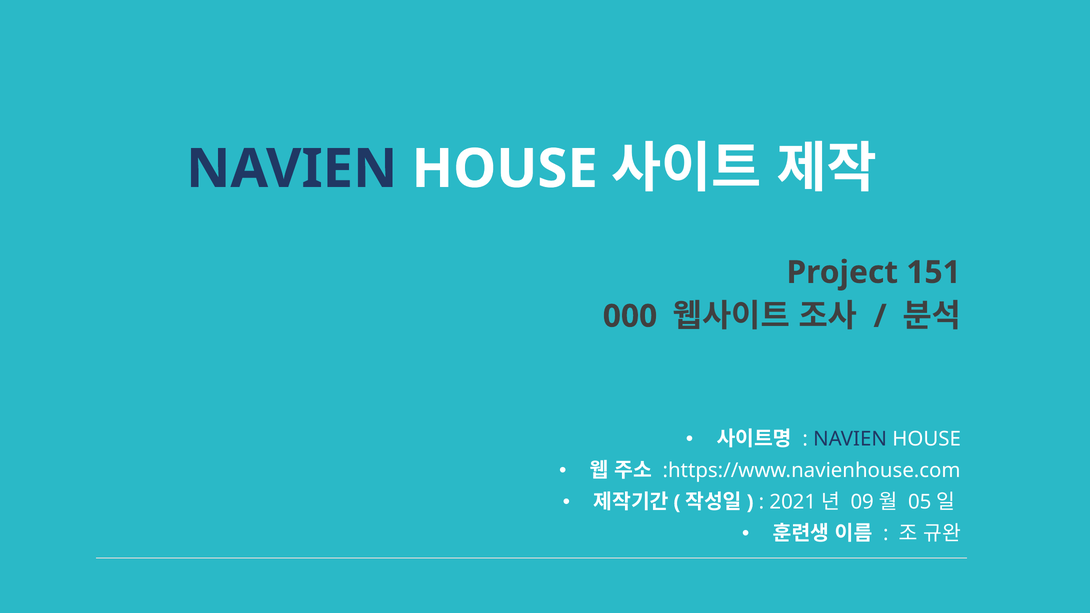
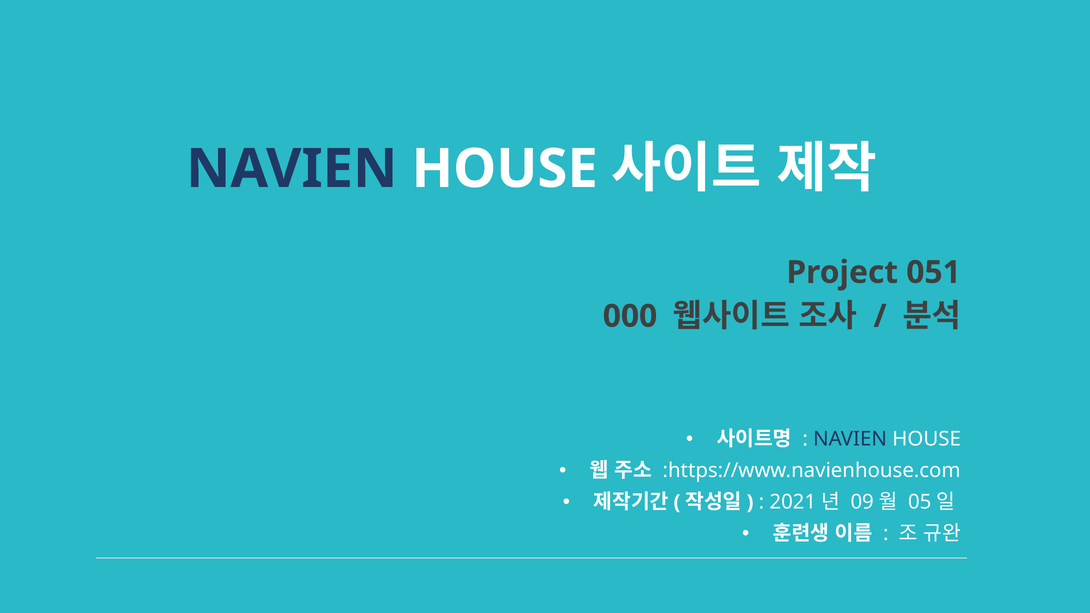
151: 151 -> 051 (934, 272)
